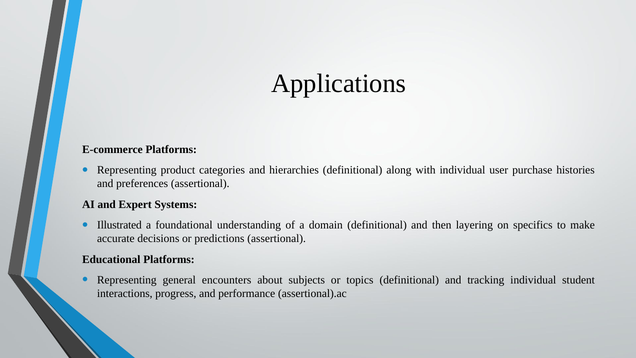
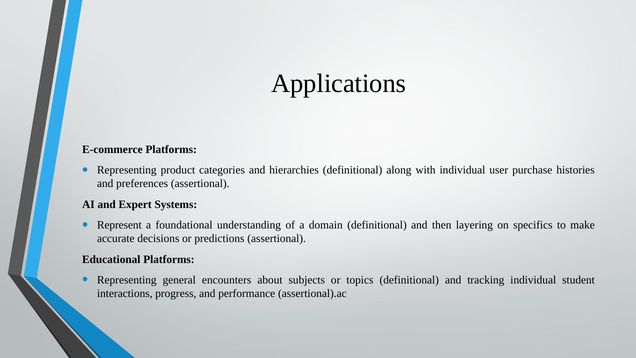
Illustrated: Illustrated -> Represent (119, 225)
